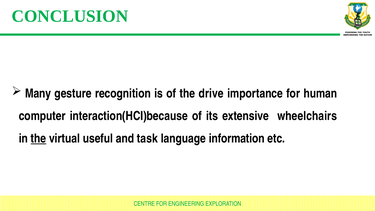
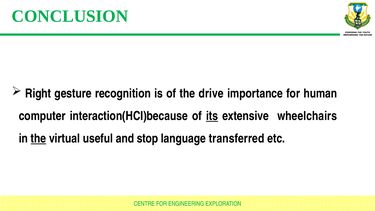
Many: Many -> Right (38, 93)
its underline: none -> present (212, 116)
task: task -> stop (148, 138)
information: information -> transferred (237, 138)
